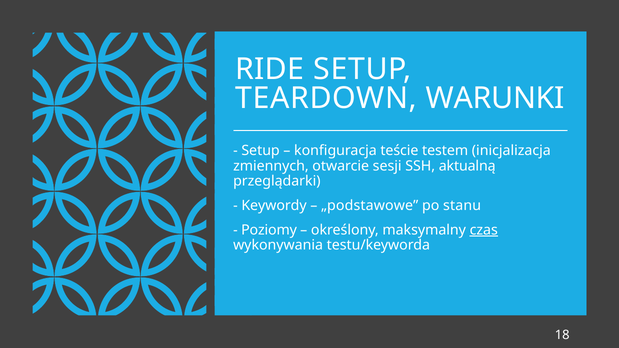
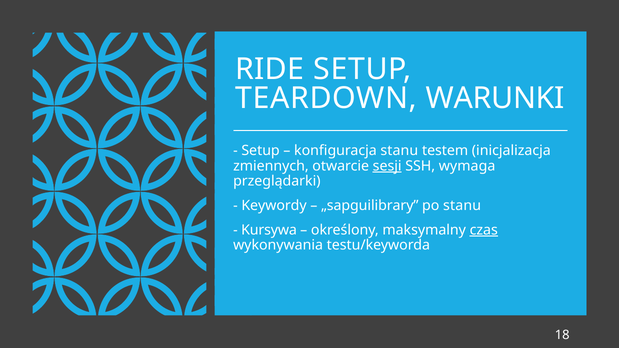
konfiguracja teście: teście -> stanu (399, 151)
sesji underline: none -> present (387, 166)
aktualną: aktualną -> wymaga (467, 166)
„podstawowe: „podstawowe -> „sapguilibrary (370, 206)
Poziomy: Poziomy -> Kursywa (269, 230)
